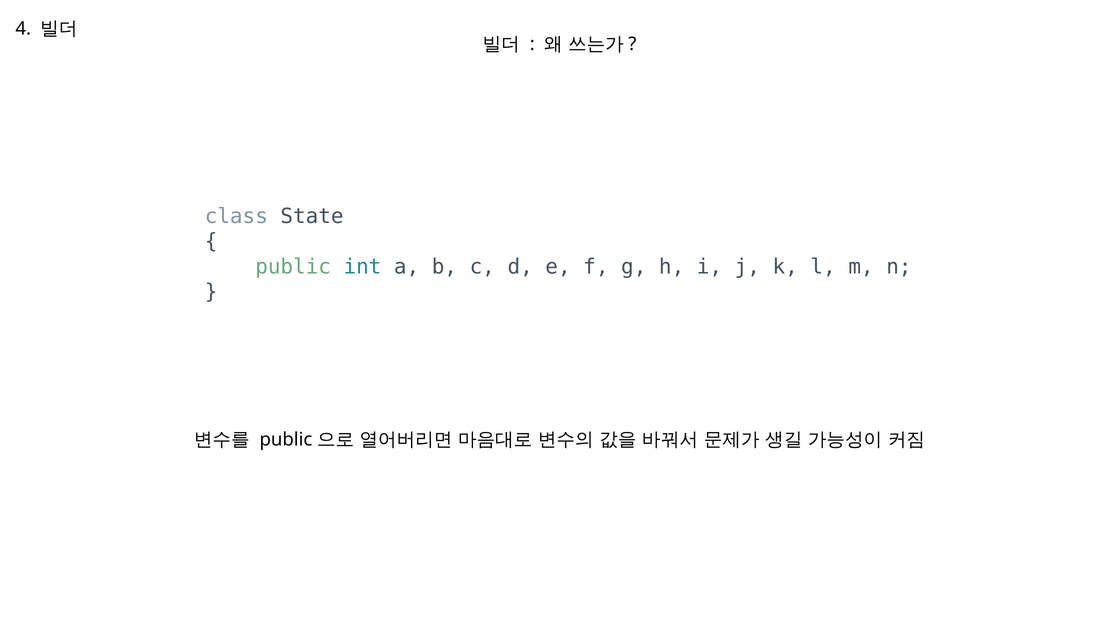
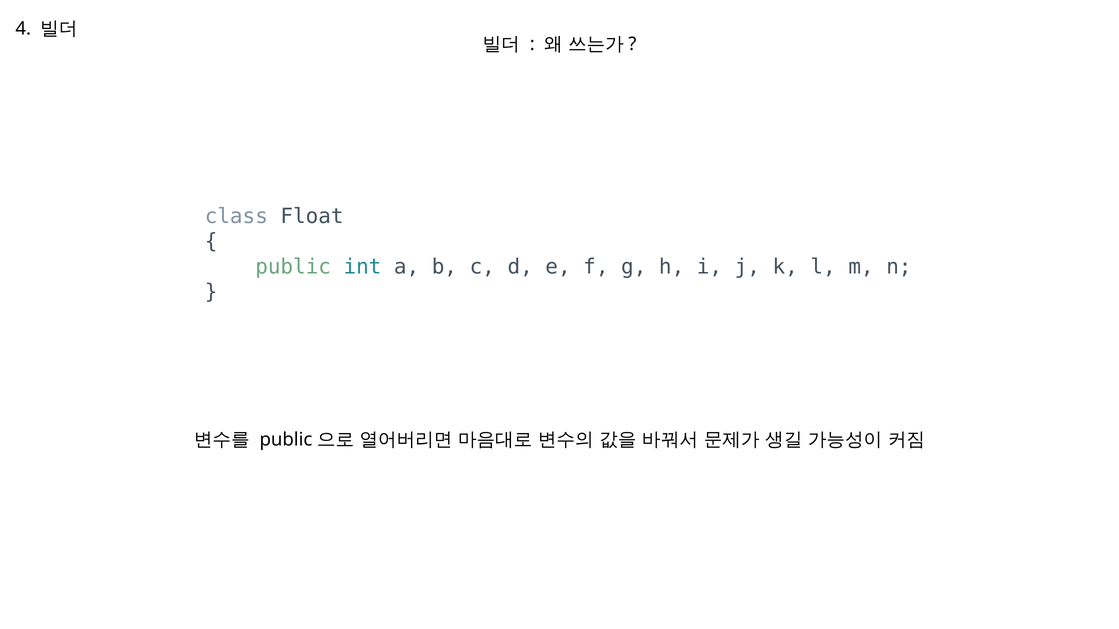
State: State -> Float (312, 216)
